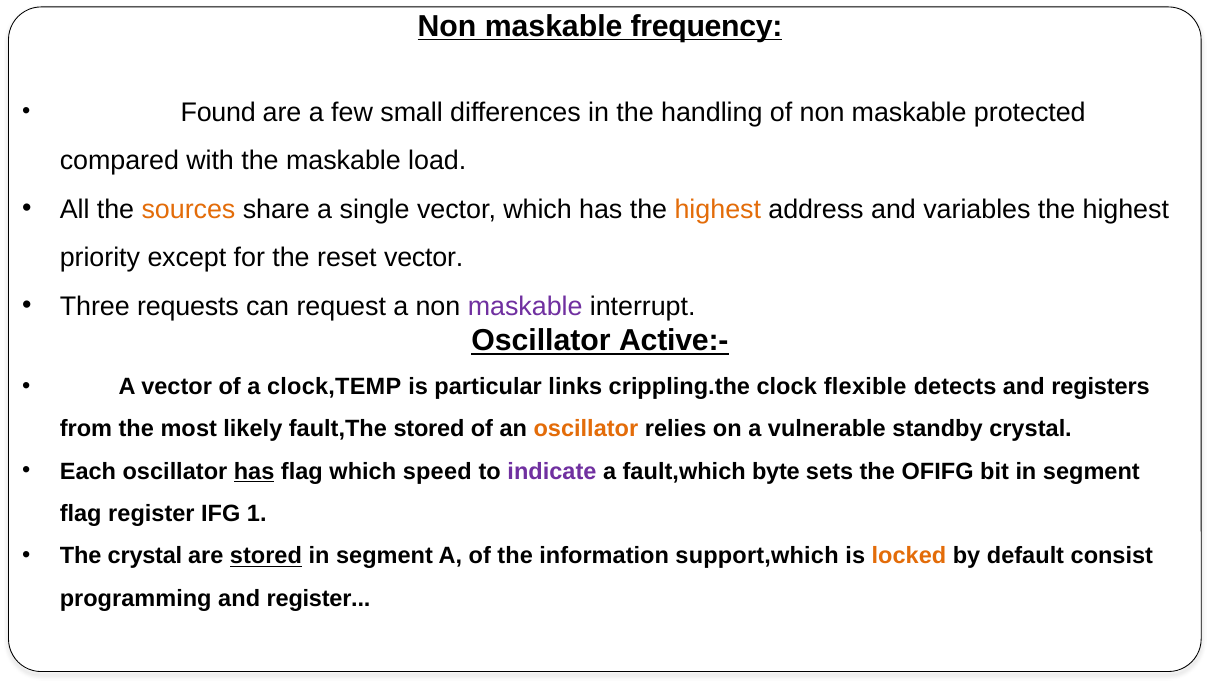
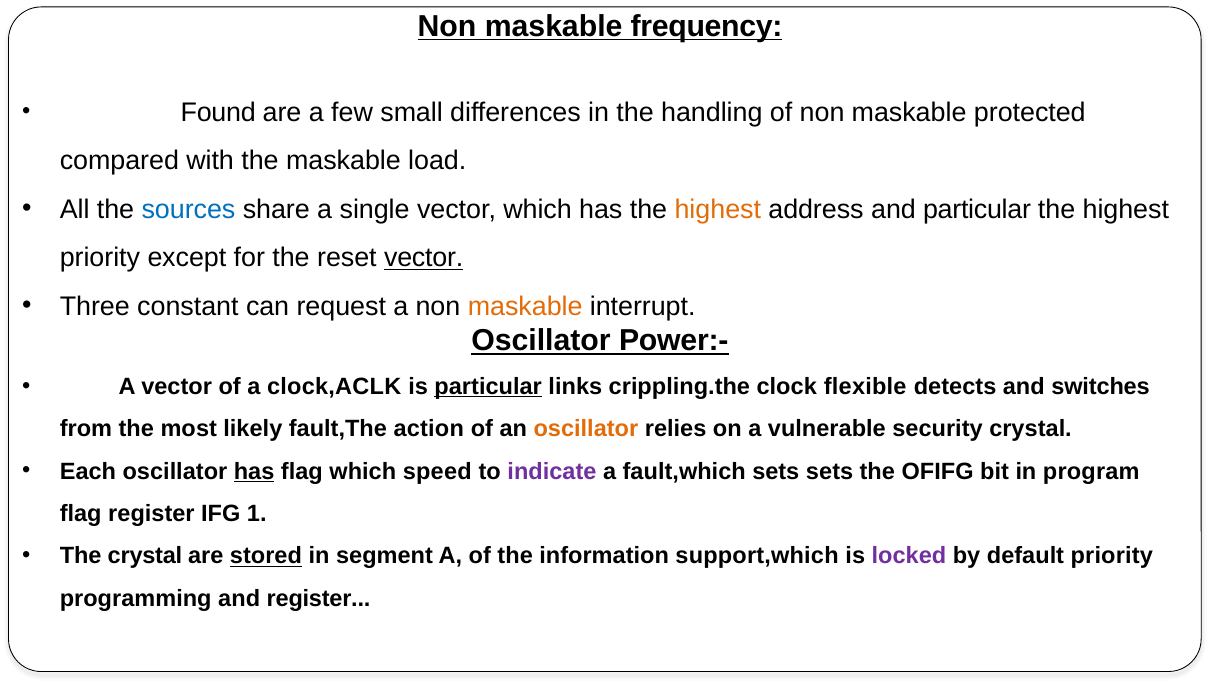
sources colour: orange -> blue (188, 209)
and variables: variables -> particular (977, 209)
vector underline: none -> present (424, 258)
requests: requests -> constant (188, 306)
maskable colour: purple -> orange (525, 306)
Active:-: Active:- -> Power:- (674, 341)
clock,TEMP: clock,TEMP -> clock,ACLK (334, 386)
particular underline: none -> present (488, 386)
registers: registers -> switches (1101, 386)
fault,The stored: stored -> action (429, 429)
standby: standby -> security (938, 429)
fault,which byte: byte -> sets (776, 471)
bit in segment: segment -> program (1091, 471)
locked colour: orange -> purple (909, 556)
default consist: consist -> priority (1112, 556)
